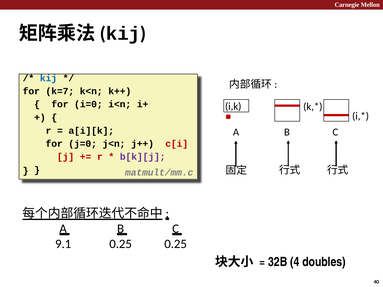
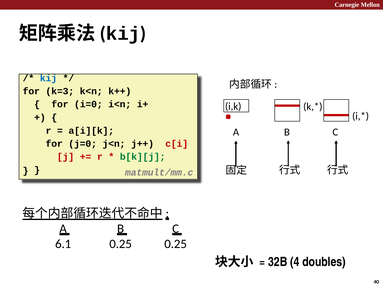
k=7: k=7 -> k=3 (60, 91)
b[k][j colour: purple -> green (143, 157)
9.1: 9.1 -> 6.1 (63, 244)
